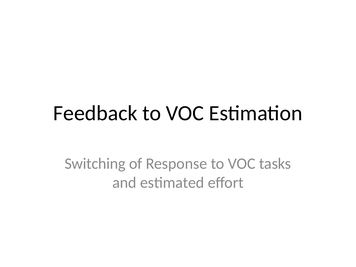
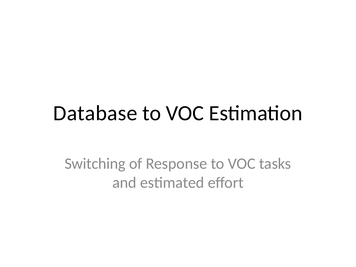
Feedback: Feedback -> Database (95, 113)
